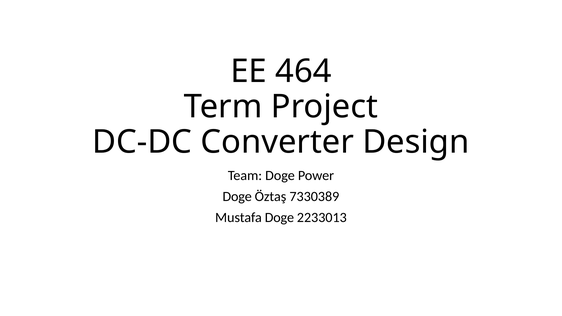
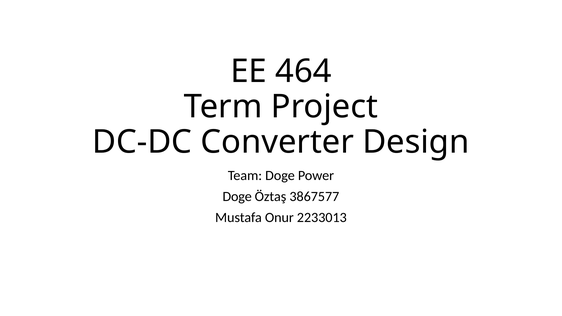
7330389: 7330389 -> 3867577 (314, 197)
Mustafa Doge: Doge -> Onur (279, 218)
